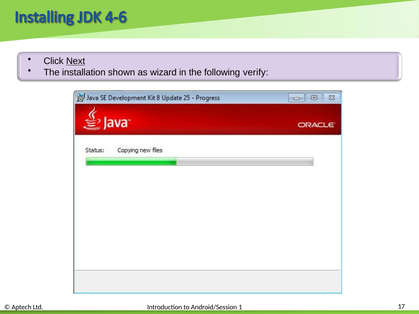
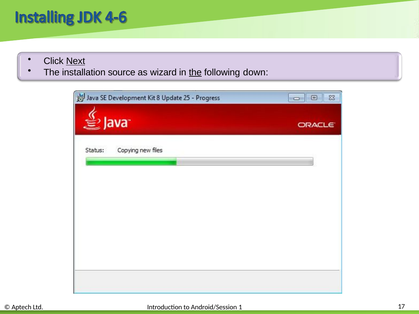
shown: shown -> source (122, 72)
the underline: none -> present (195, 72)
verify: verify -> down (256, 72)
